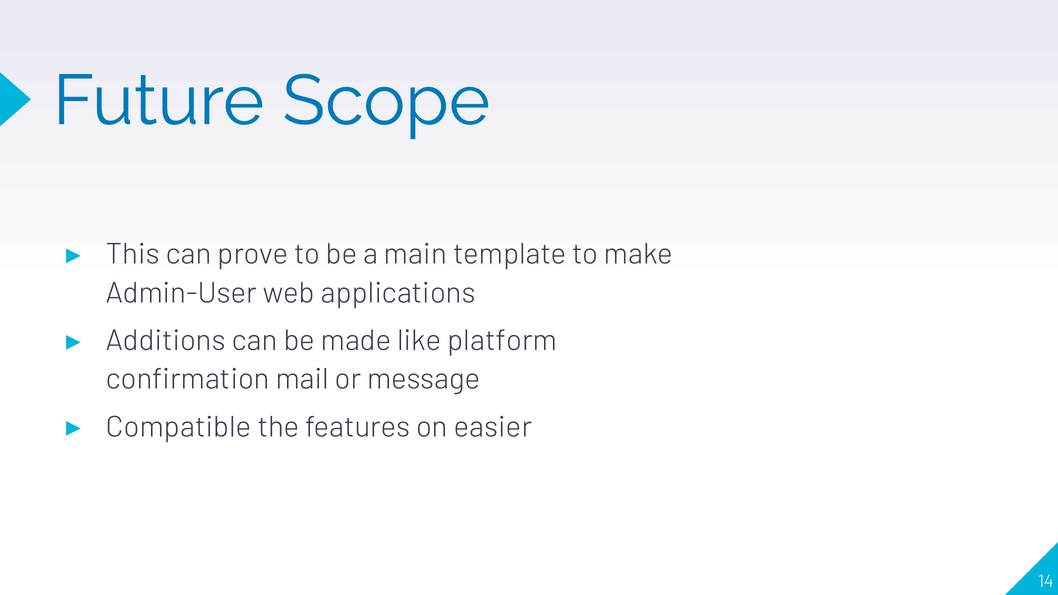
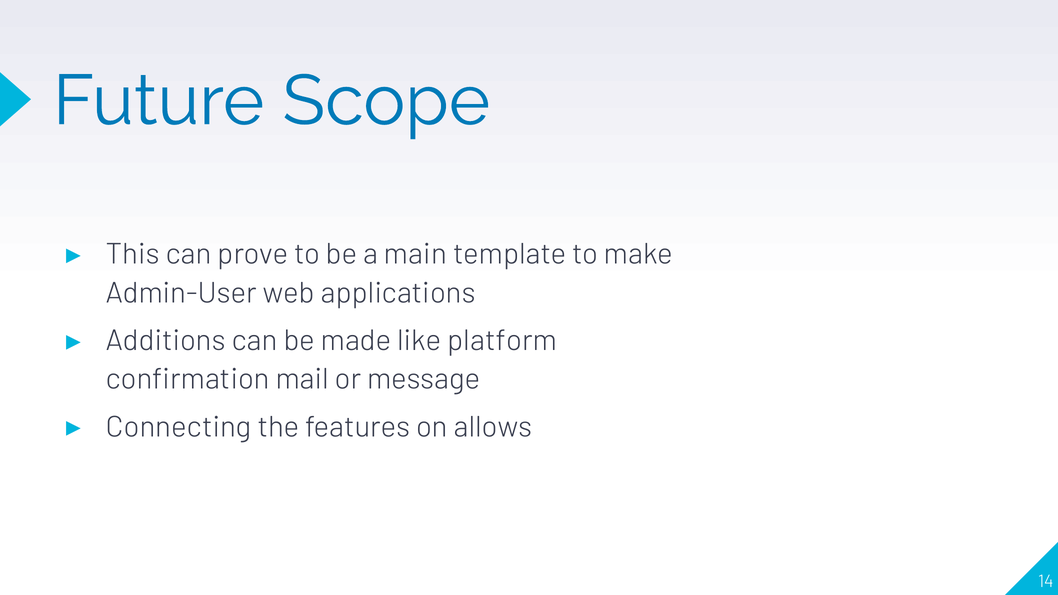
Compatible: Compatible -> Connecting (179, 427)
easier: easier -> allows (493, 427)
